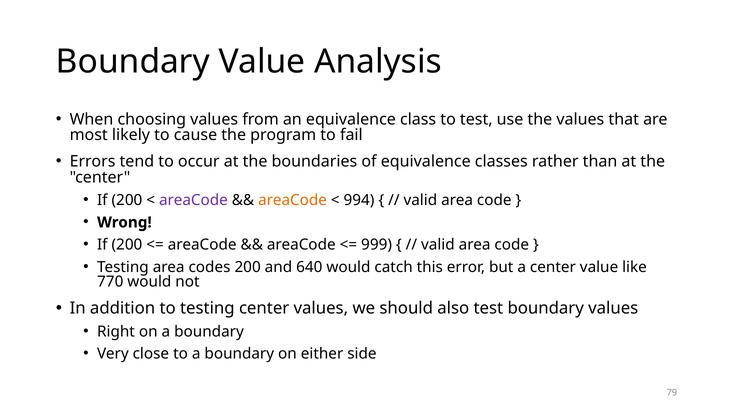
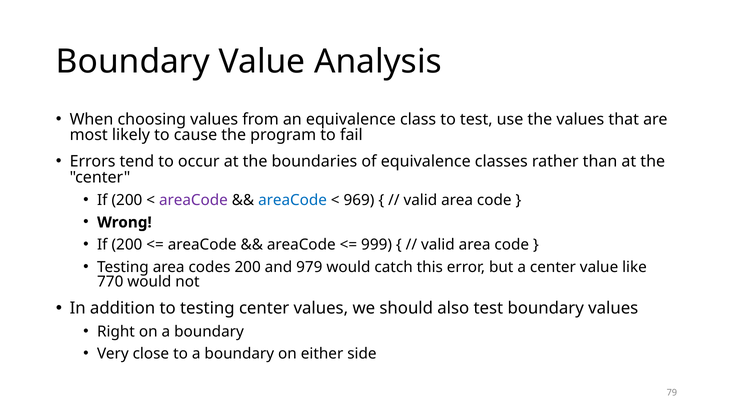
areaCode colour: orange -> blue (293, 200)
994: 994 -> 969 (359, 200)
640: 640 -> 979 (309, 267)
